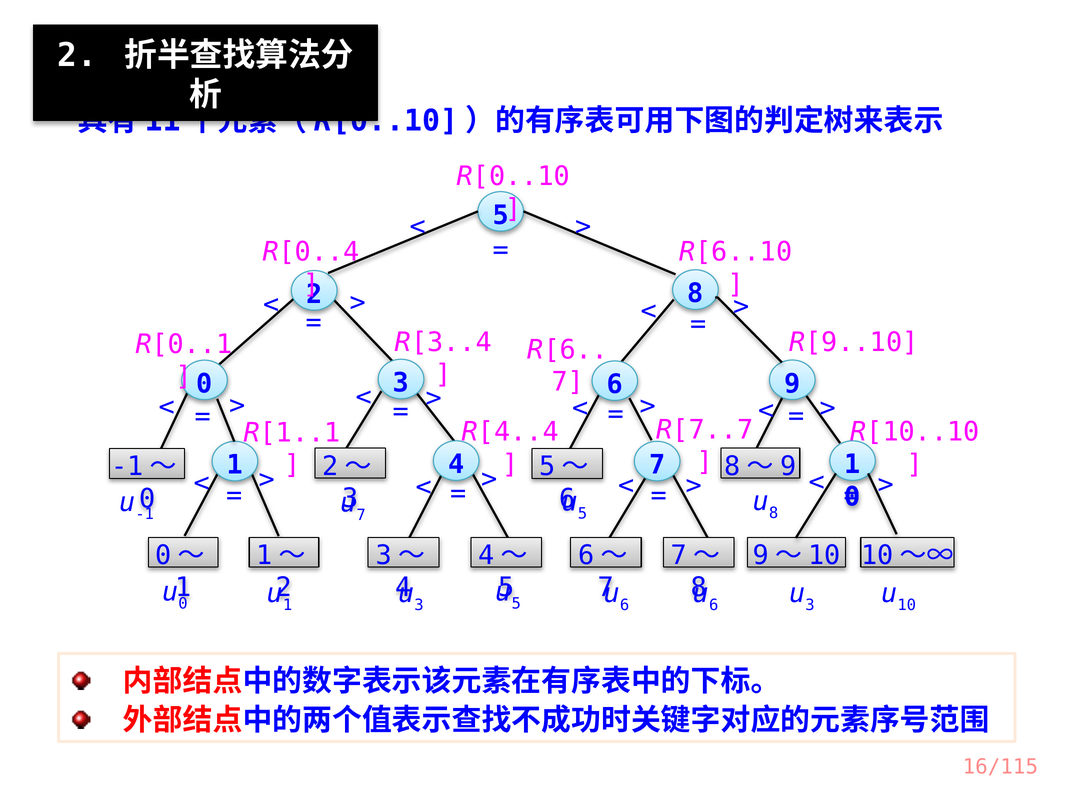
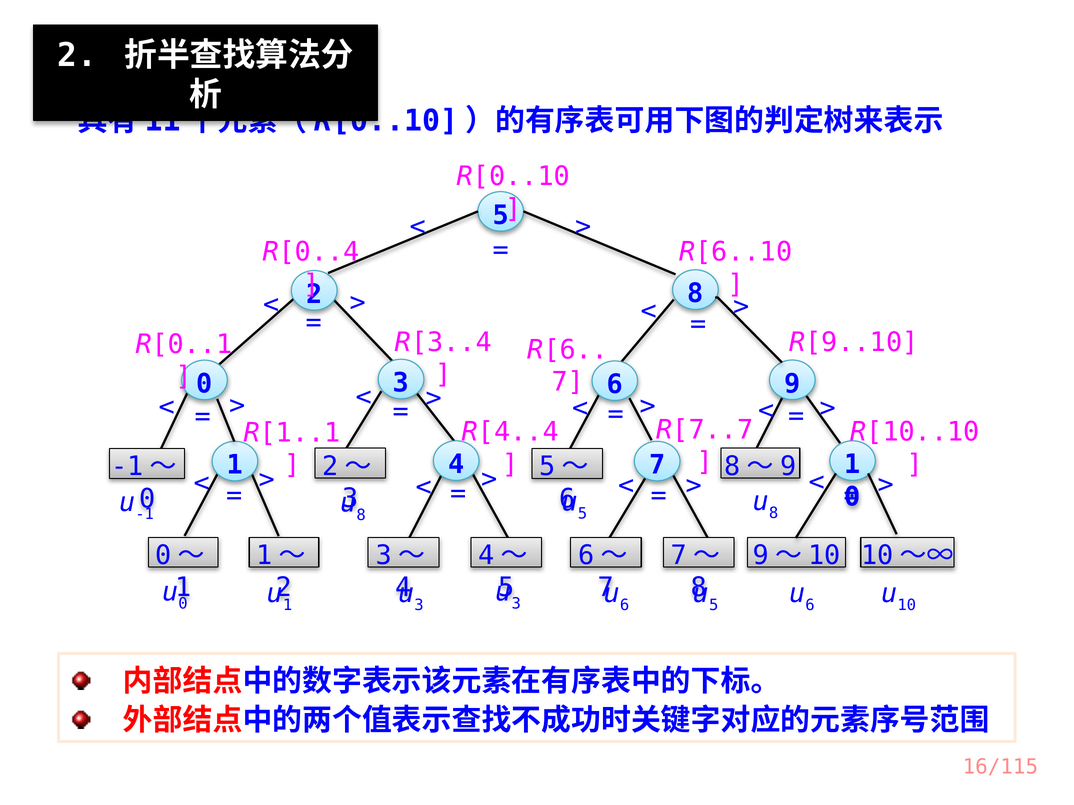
7: 7 -> 8 (361, 515)
5: 5 -> 3 (516, 604)
6: 6 -> 5 (714, 606)
3: 3 -> 6 (810, 606)
